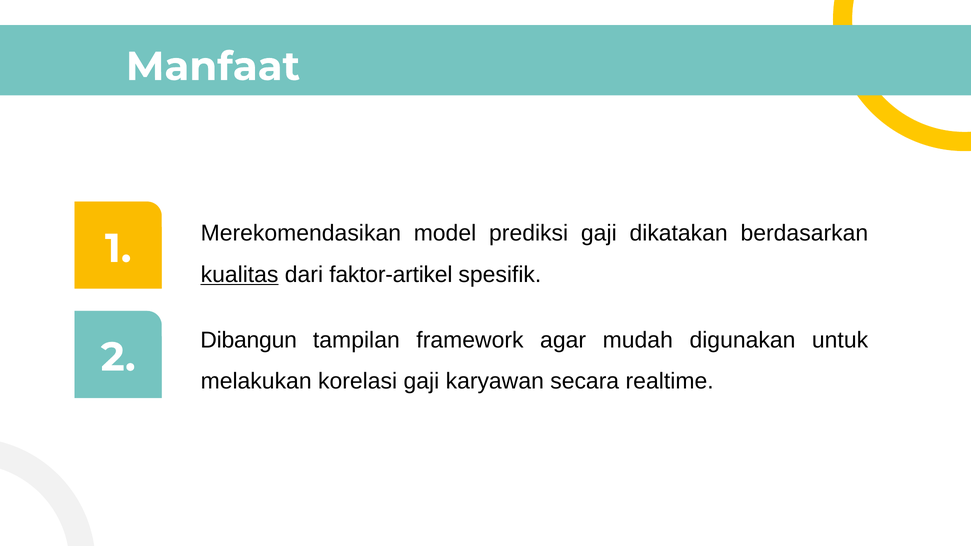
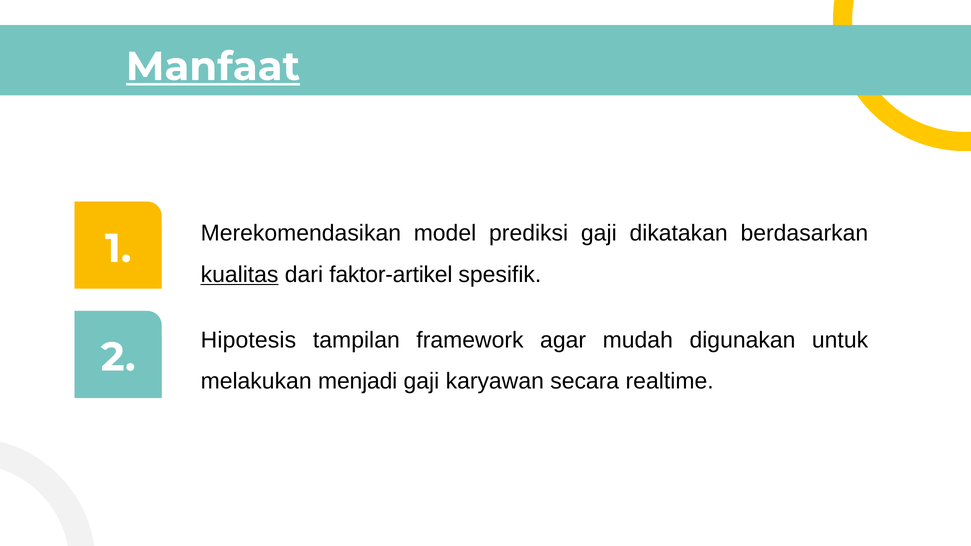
Manfaat underline: none -> present (213, 67)
Dibangun: Dibangun -> Hipotesis (248, 340)
korelasi: korelasi -> menjadi (358, 381)
